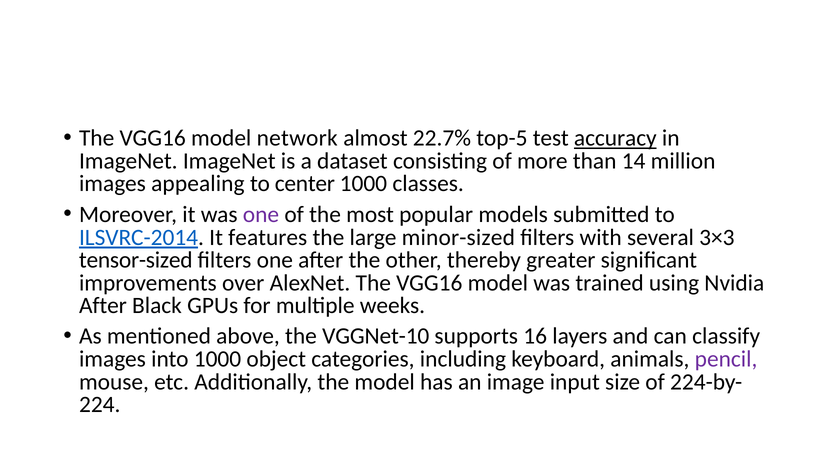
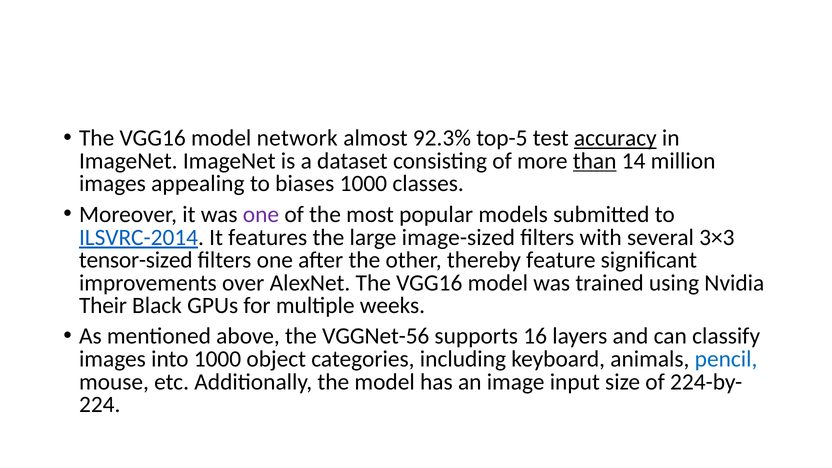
22.7%: 22.7% -> 92.3% (442, 138)
than underline: none -> present (595, 161)
center: center -> biases (305, 184)
minor-sized: minor-sized -> image-sized (458, 237)
greater: greater -> feature (561, 260)
After: After -> Their (103, 306)
VGGNet-10: VGGNet-10 -> VGGNet-56 (376, 336)
pencil colour: purple -> blue (726, 359)
